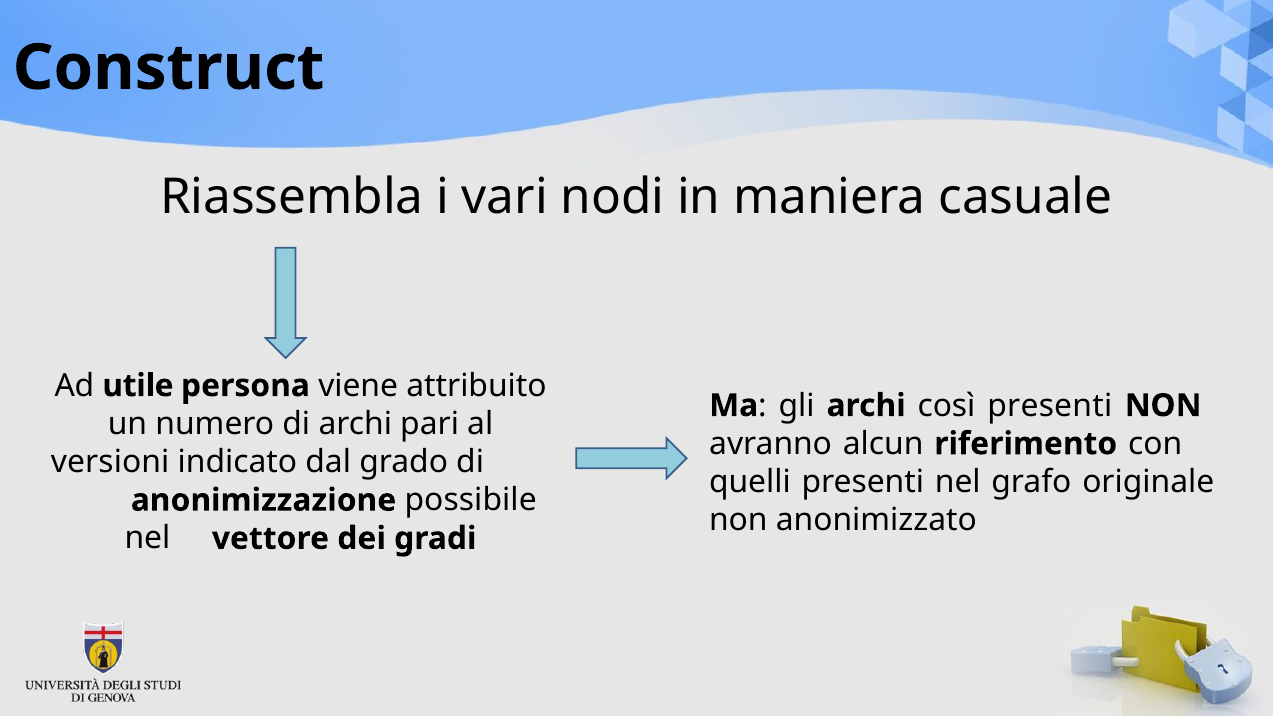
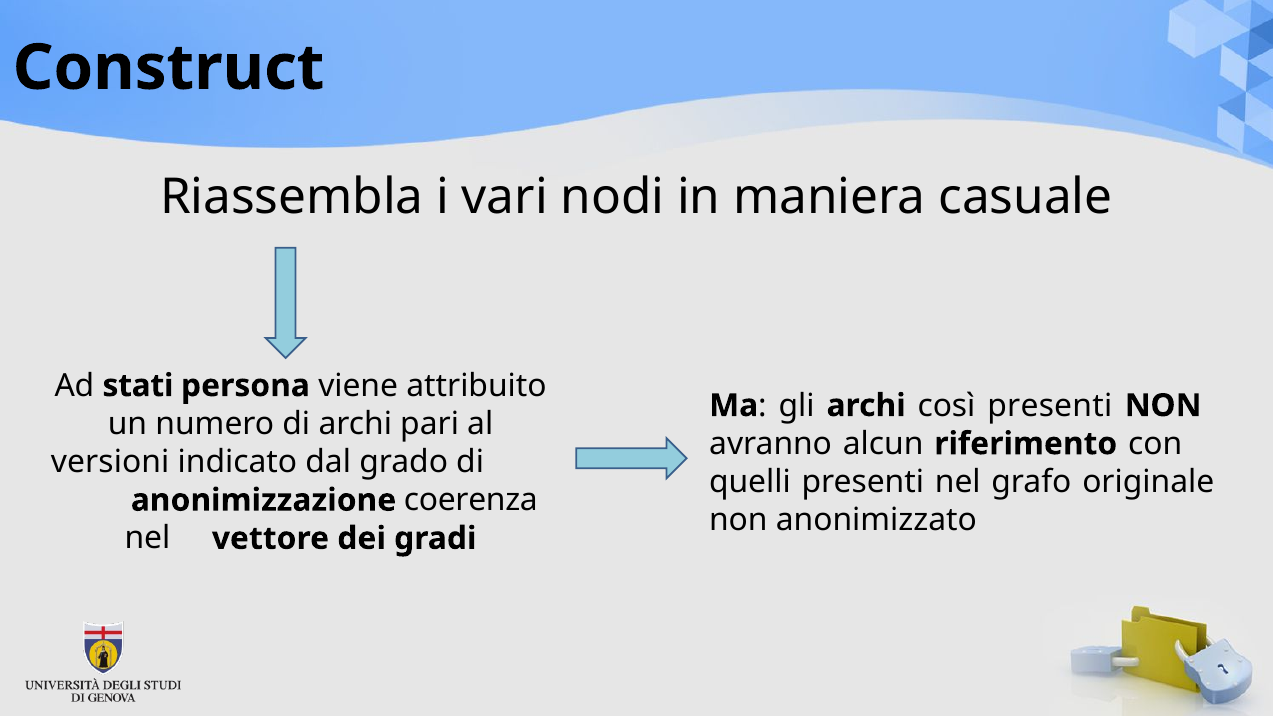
utile: utile -> stati (138, 386)
possibile: possibile -> coerenza (471, 500)
